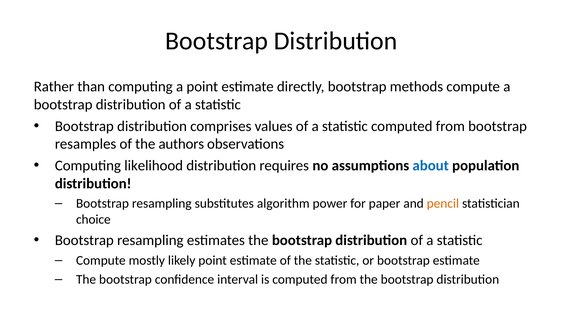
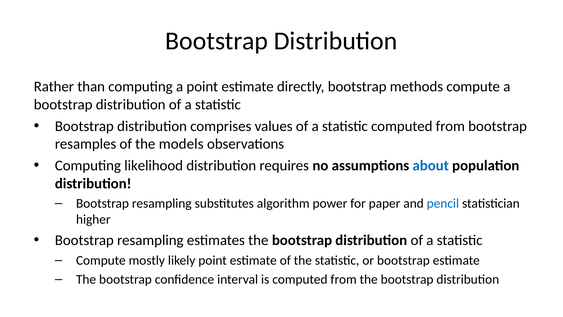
authors: authors -> models (181, 144)
pencil colour: orange -> blue (443, 203)
choice: choice -> higher (93, 219)
